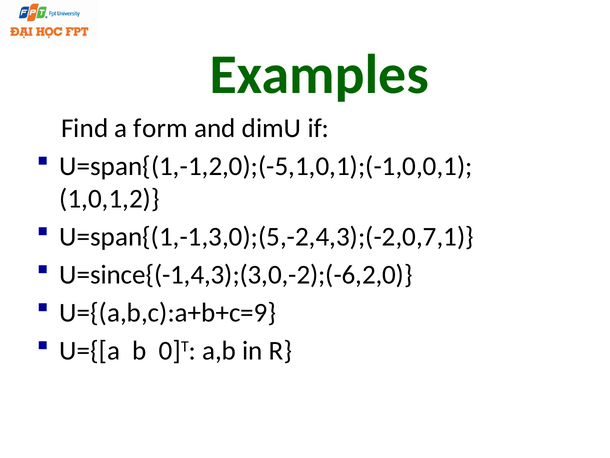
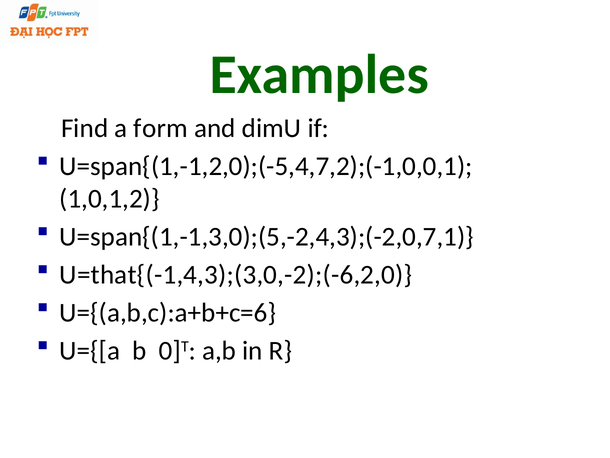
U=span{(1,-1,2,0);(-5,1,0,1);(-1,0,0,1: U=span{(1,-1,2,0);(-5,1,0,1);(-1,0,0,1 -> U=span{(1,-1,2,0);(-5,4,7,2);(-1,0,0,1 (266, 166)
U=since{(-1,4,3);(3,0,-2);(-6,2,0: U=since{(-1,4,3);(3,0,-2);(-6,2,0 -> U=that{(-1,4,3);(3,0,-2);(-6,2,0 (236, 274)
U={(a,b,c):a+b+c=9: U={(a,b,c):a+b+c=9 -> U={(a,b,c):a+b+c=6 (168, 312)
